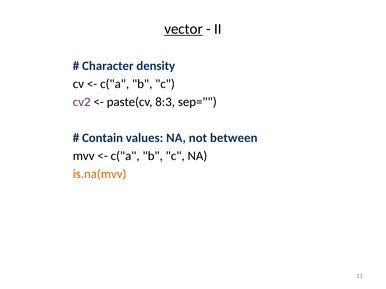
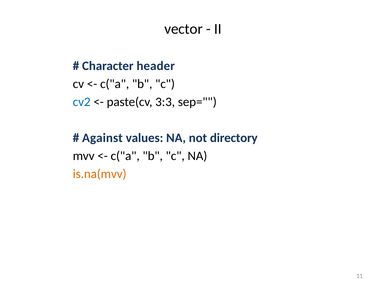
vector underline: present -> none (184, 29)
density: density -> header (156, 66)
cv2 colour: purple -> blue (82, 102)
8:3: 8:3 -> 3:3 (165, 102)
Contain: Contain -> Against (102, 138)
between: between -> directory (234, 138)
